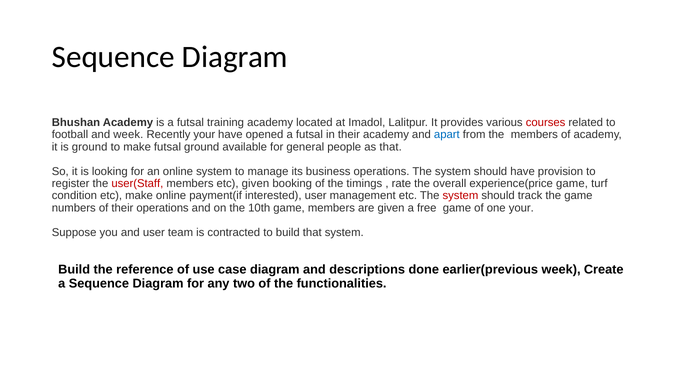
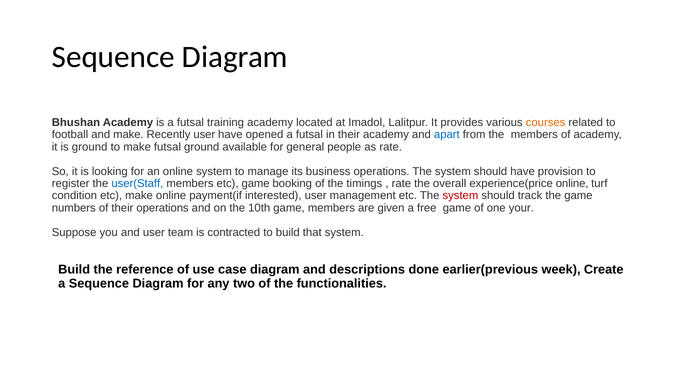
courses colour: red -> orange (546, 123)
and week: week -> make (128, 135)
Recently your: your -> user (204, 135)
as that: that -> rate (391, 147)
user(Staff colour: red -> blue (137, 184)
etc given: given -> game (256, 184)
experience(price game: game -> online (572, 184)
